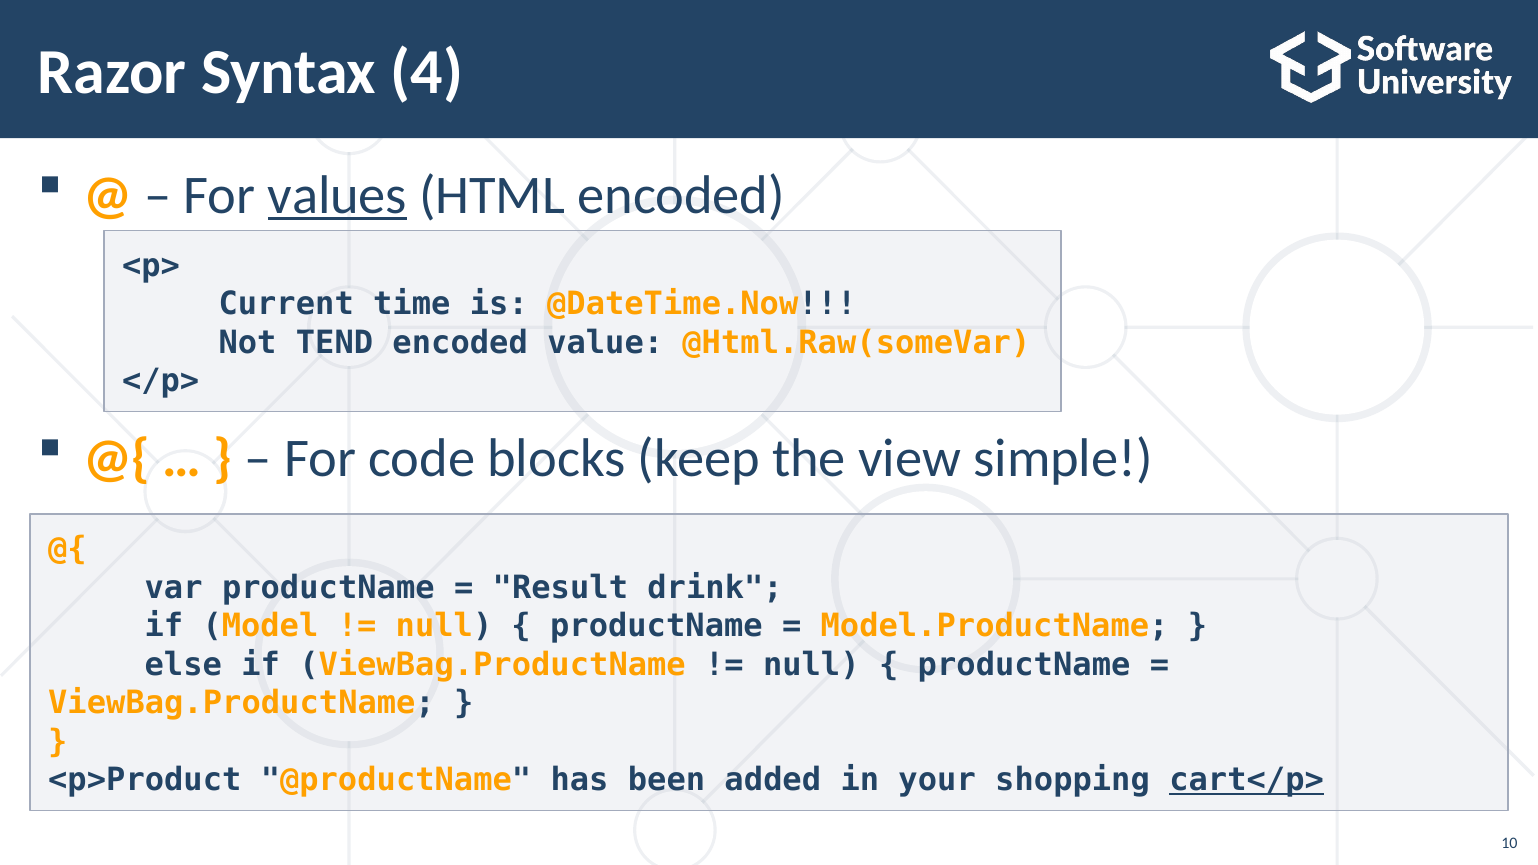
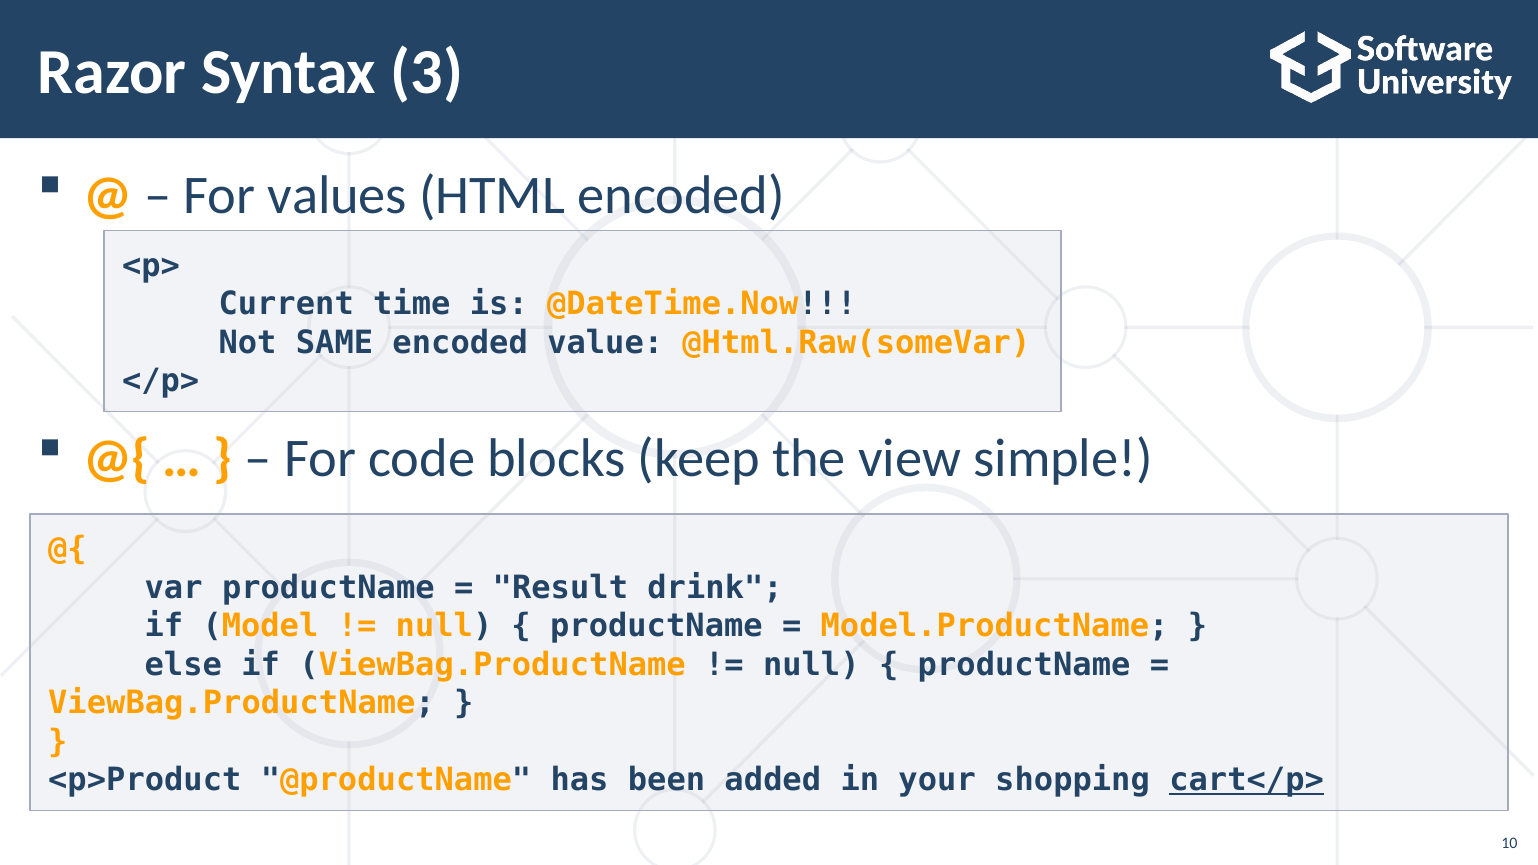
4: 4 -> 3 (427, 73)
values underline: present -> none (337, 195)
TEND: TEND -> SAME (335, 343)
